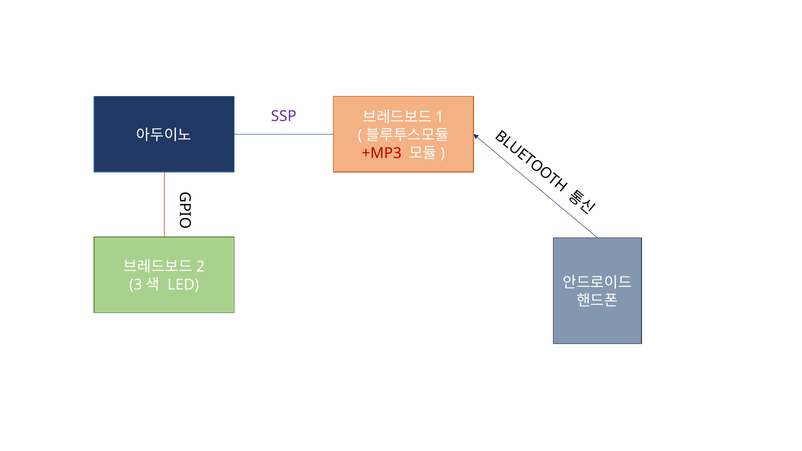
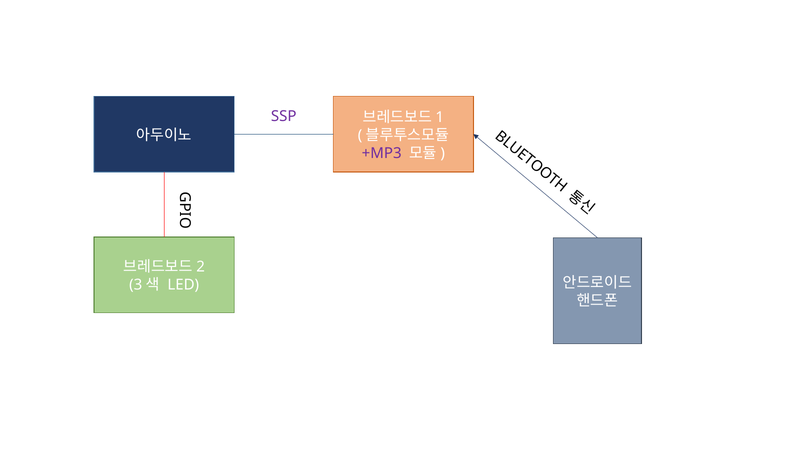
+MP3 colour: red -> purple (382, 153)
